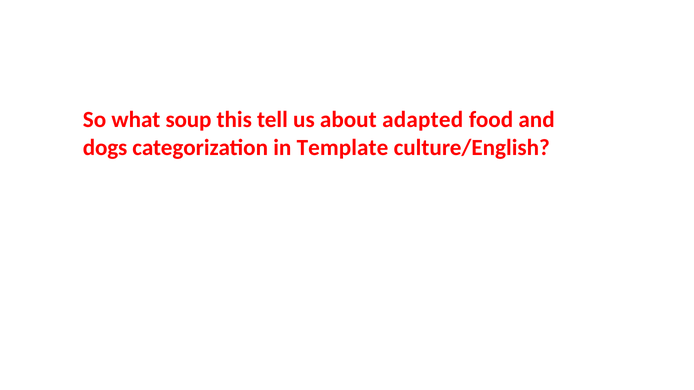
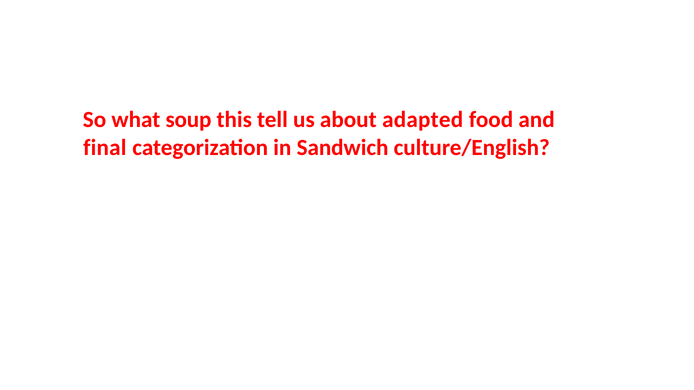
dogs: dogs -> final (105, 148)
Template: Template -> Sandwich (343, 148)
